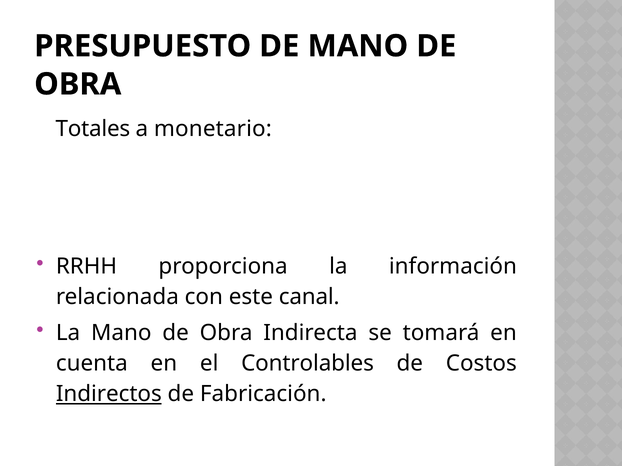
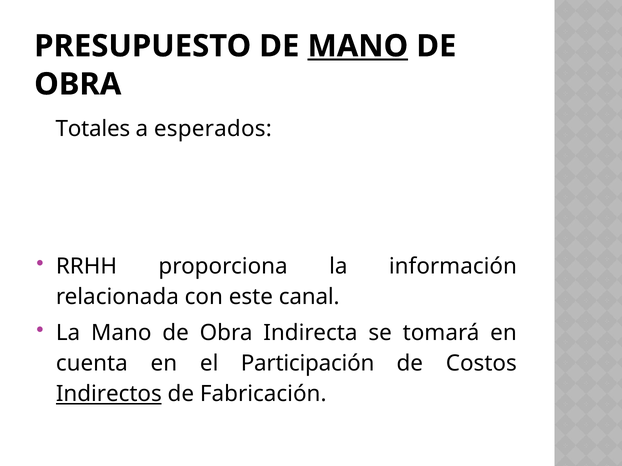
MANO underline: none -> present (358, 46)
monetario: monetario -> esperados (213, 129)
Controlables: Controlables -> Participación (308, 364)
